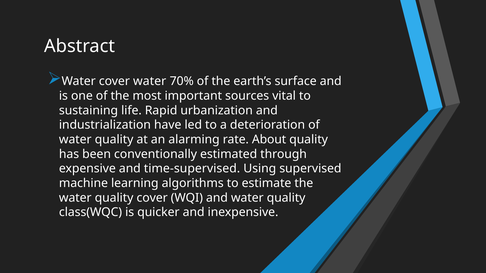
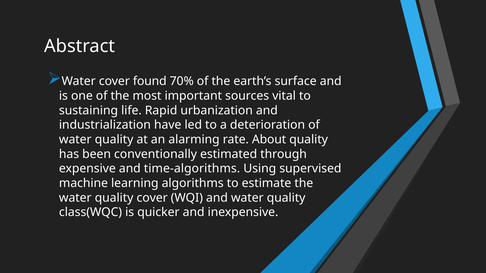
cover water: water -> found (150, 81)
time-supervised: time-supervised -> time-algorithms (192, 169)
